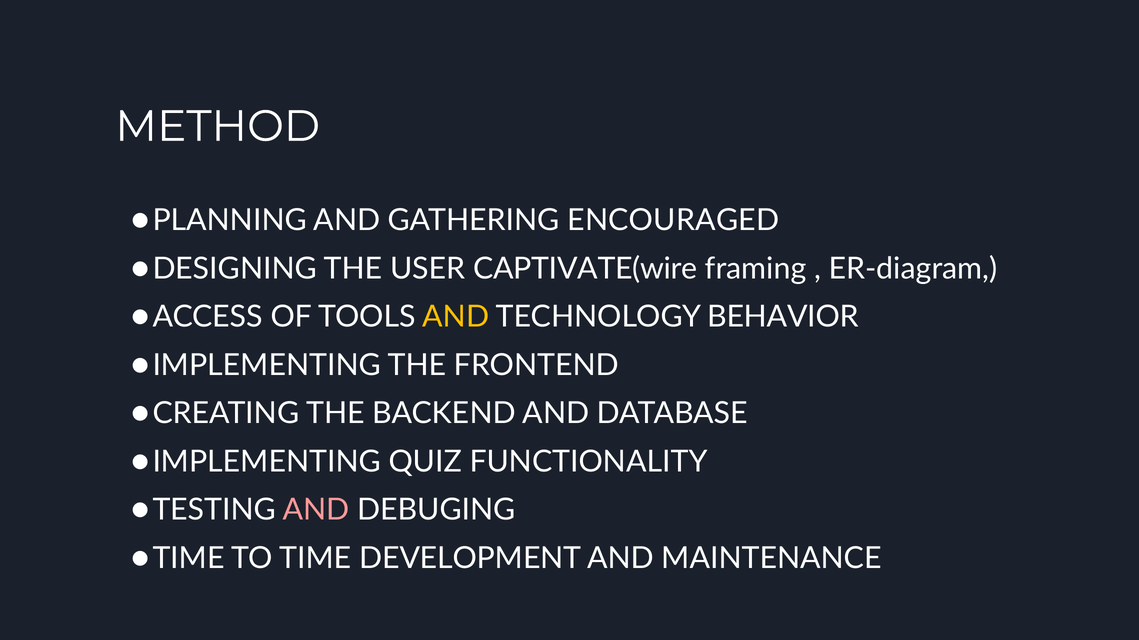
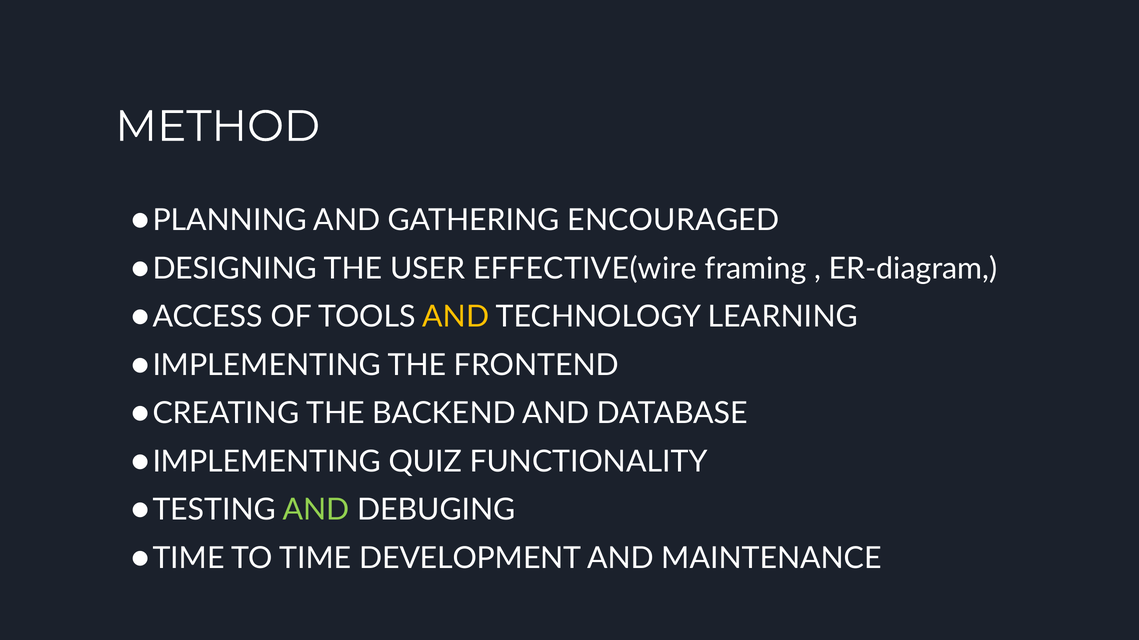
CAPTIVATE(wire: CAPTIVATE(wire -> EFFECTIVE(wire (585, 269)
BEHAVIOR: BEHAVIOR -> LEARNING (783, 317)
AND colour: pink -> light green (316, 510)
